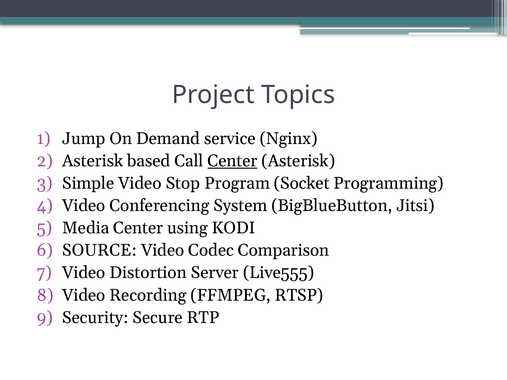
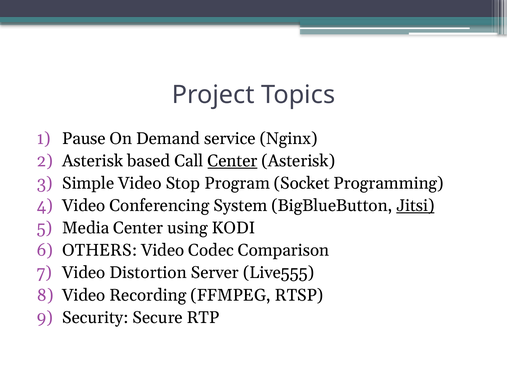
Jump: Jump -> Pause (84, 139)
Jitsi underline: none -> present (415, 206)
SOURCE: SOURCE -> OTHERS (100, 251)
